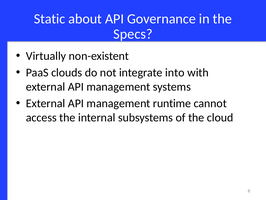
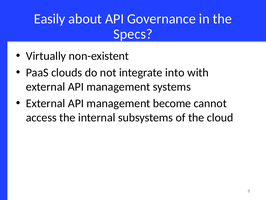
Static: Static -> Easily (50, 19)
runtime: runtime -> become (172, 103)
